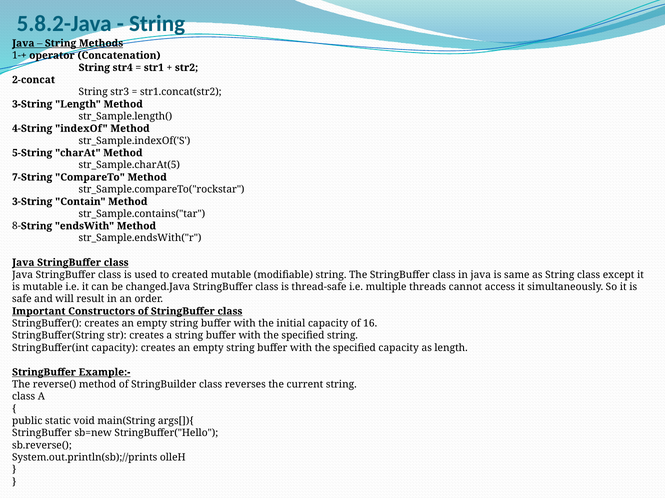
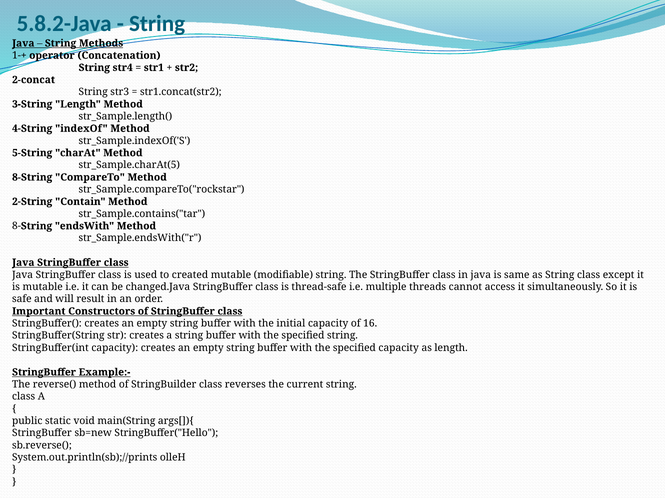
7-String: 7-String -> 8-String (32, 178)
3-String: 3-String -> 2-String (32, 202)
